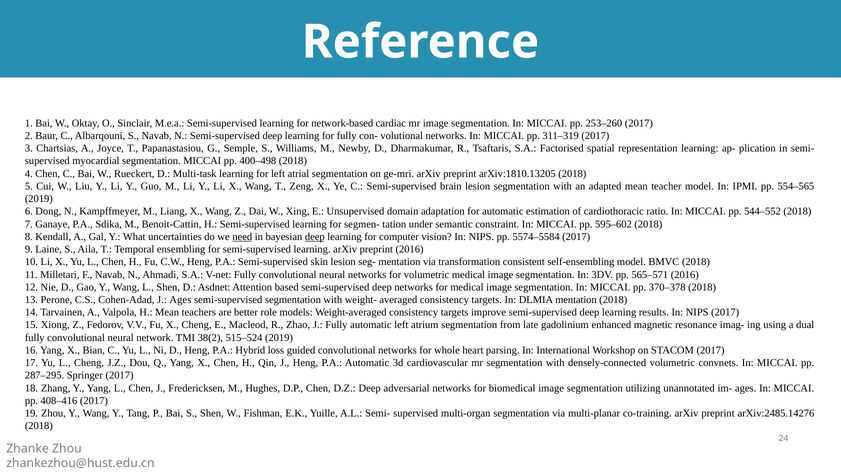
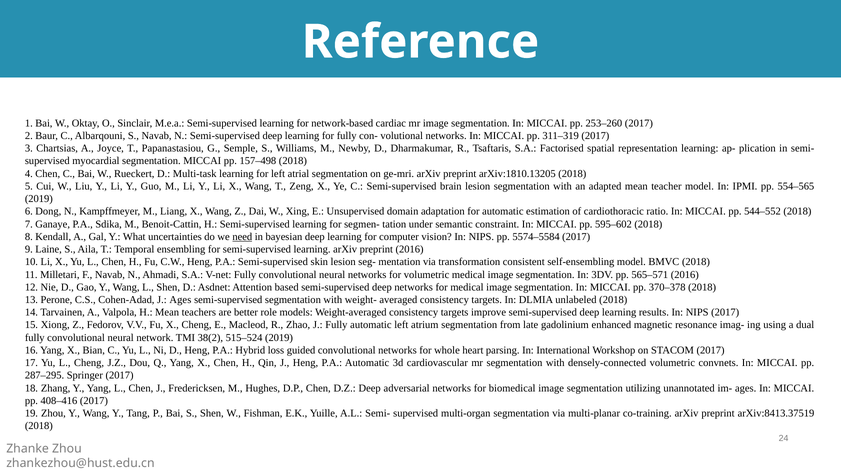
400–498: 400–498 -> 157–498 (258, 161)
deep underline: present -> none (315, 237)
DLMIA mentation: mentation -> unlabeled (576, 300)
arXiv:2485.14276: arXiv:2485.14276 -> arXiv:8413.37519 (776, 413)
